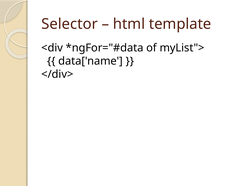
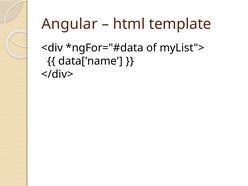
Selector: Selector -> Angular (70, 24)
